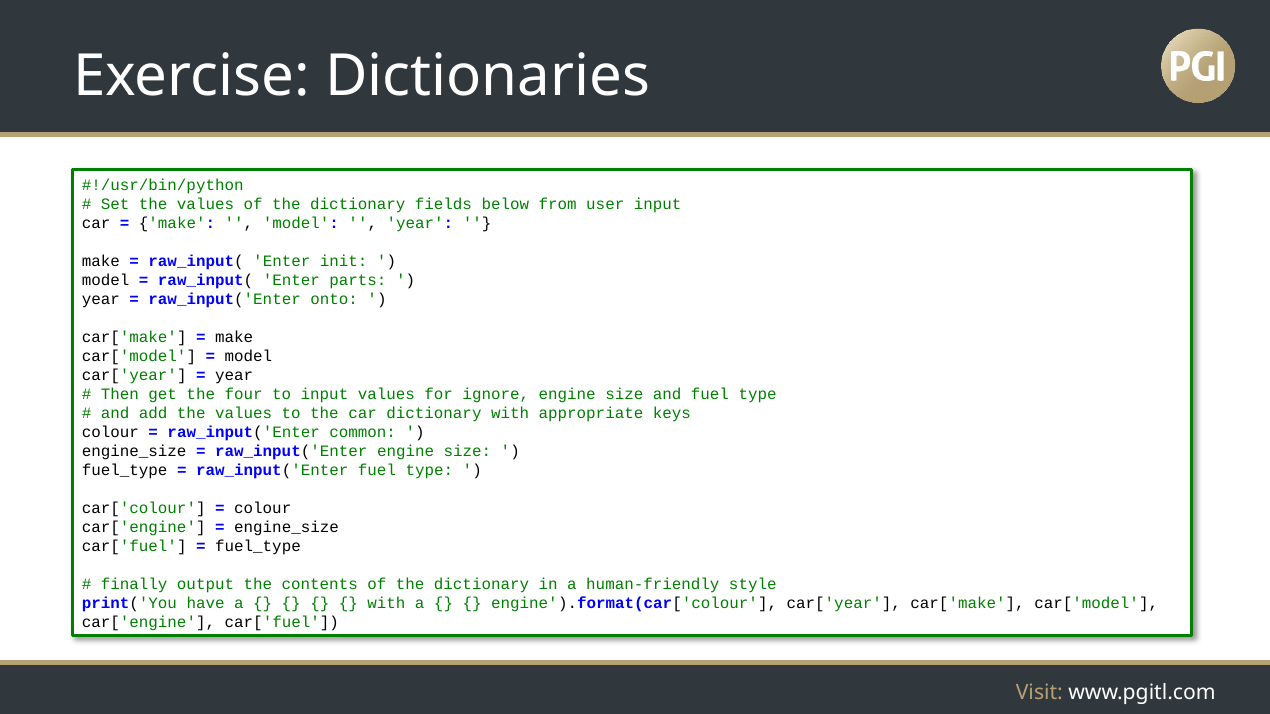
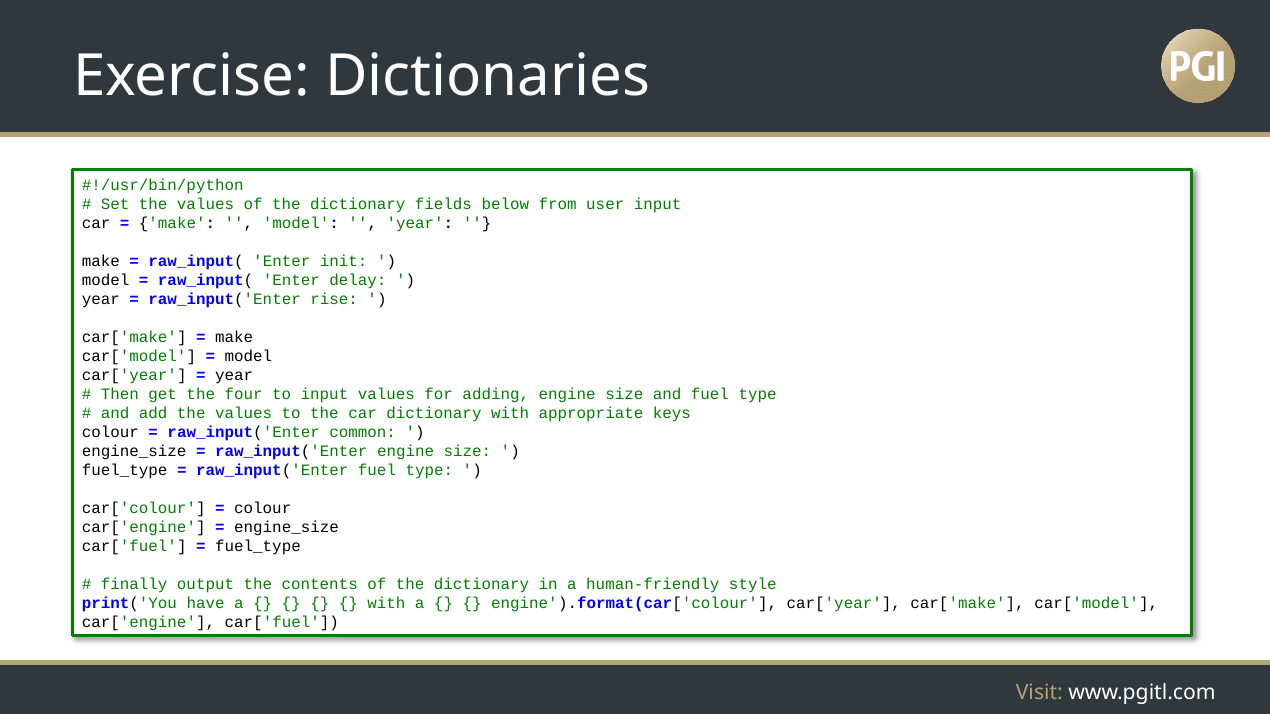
parts: parts -> delay (358, 280)
onto: onto -> rise (334, 299)
ignore: ignore -> adding (496, 394)
